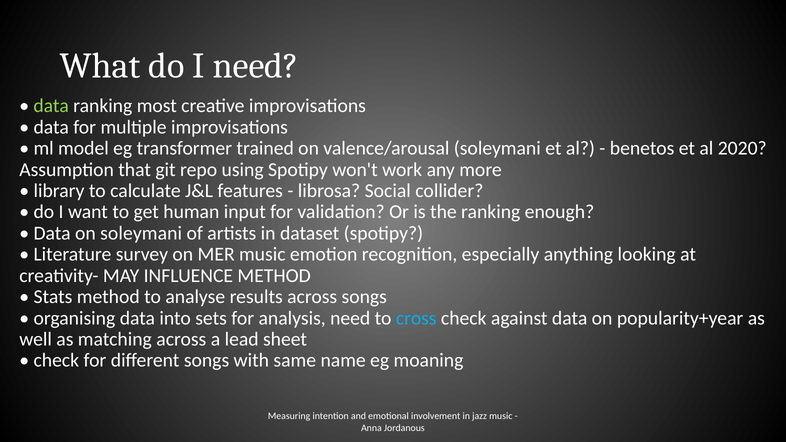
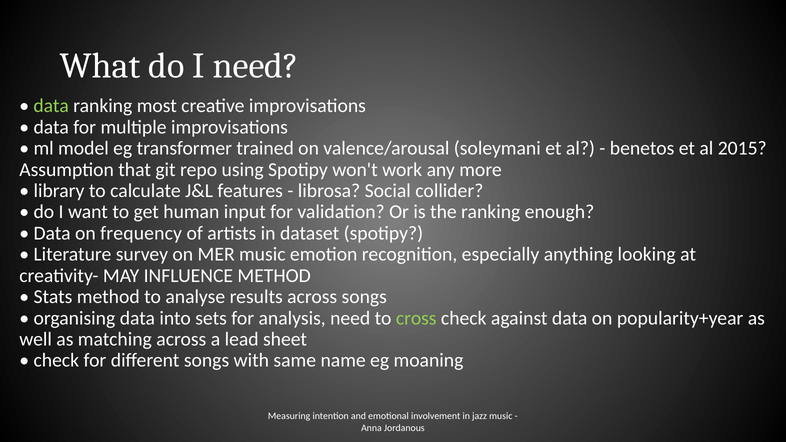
2020: 2020 -> 2015 (742, 148)
on soleymani: soleymani -> frequency (141, 233)
cross colour: light blue -> light green (416, 318)
